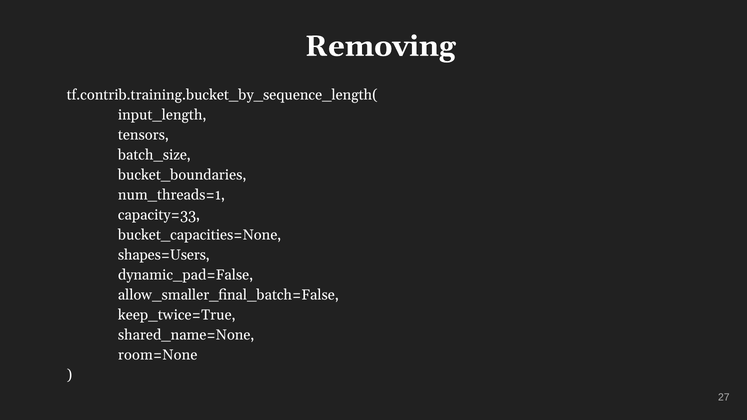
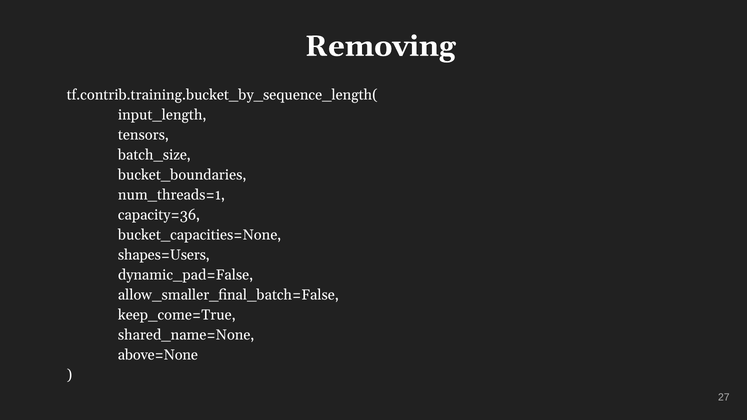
capacity=33: capacity=33 -> capacity=36 (159, 215)
keep_twice=True: keep_twice=True -> keep_come=True (177, 315)
room=None: room=None -> above=None (158, 355)
